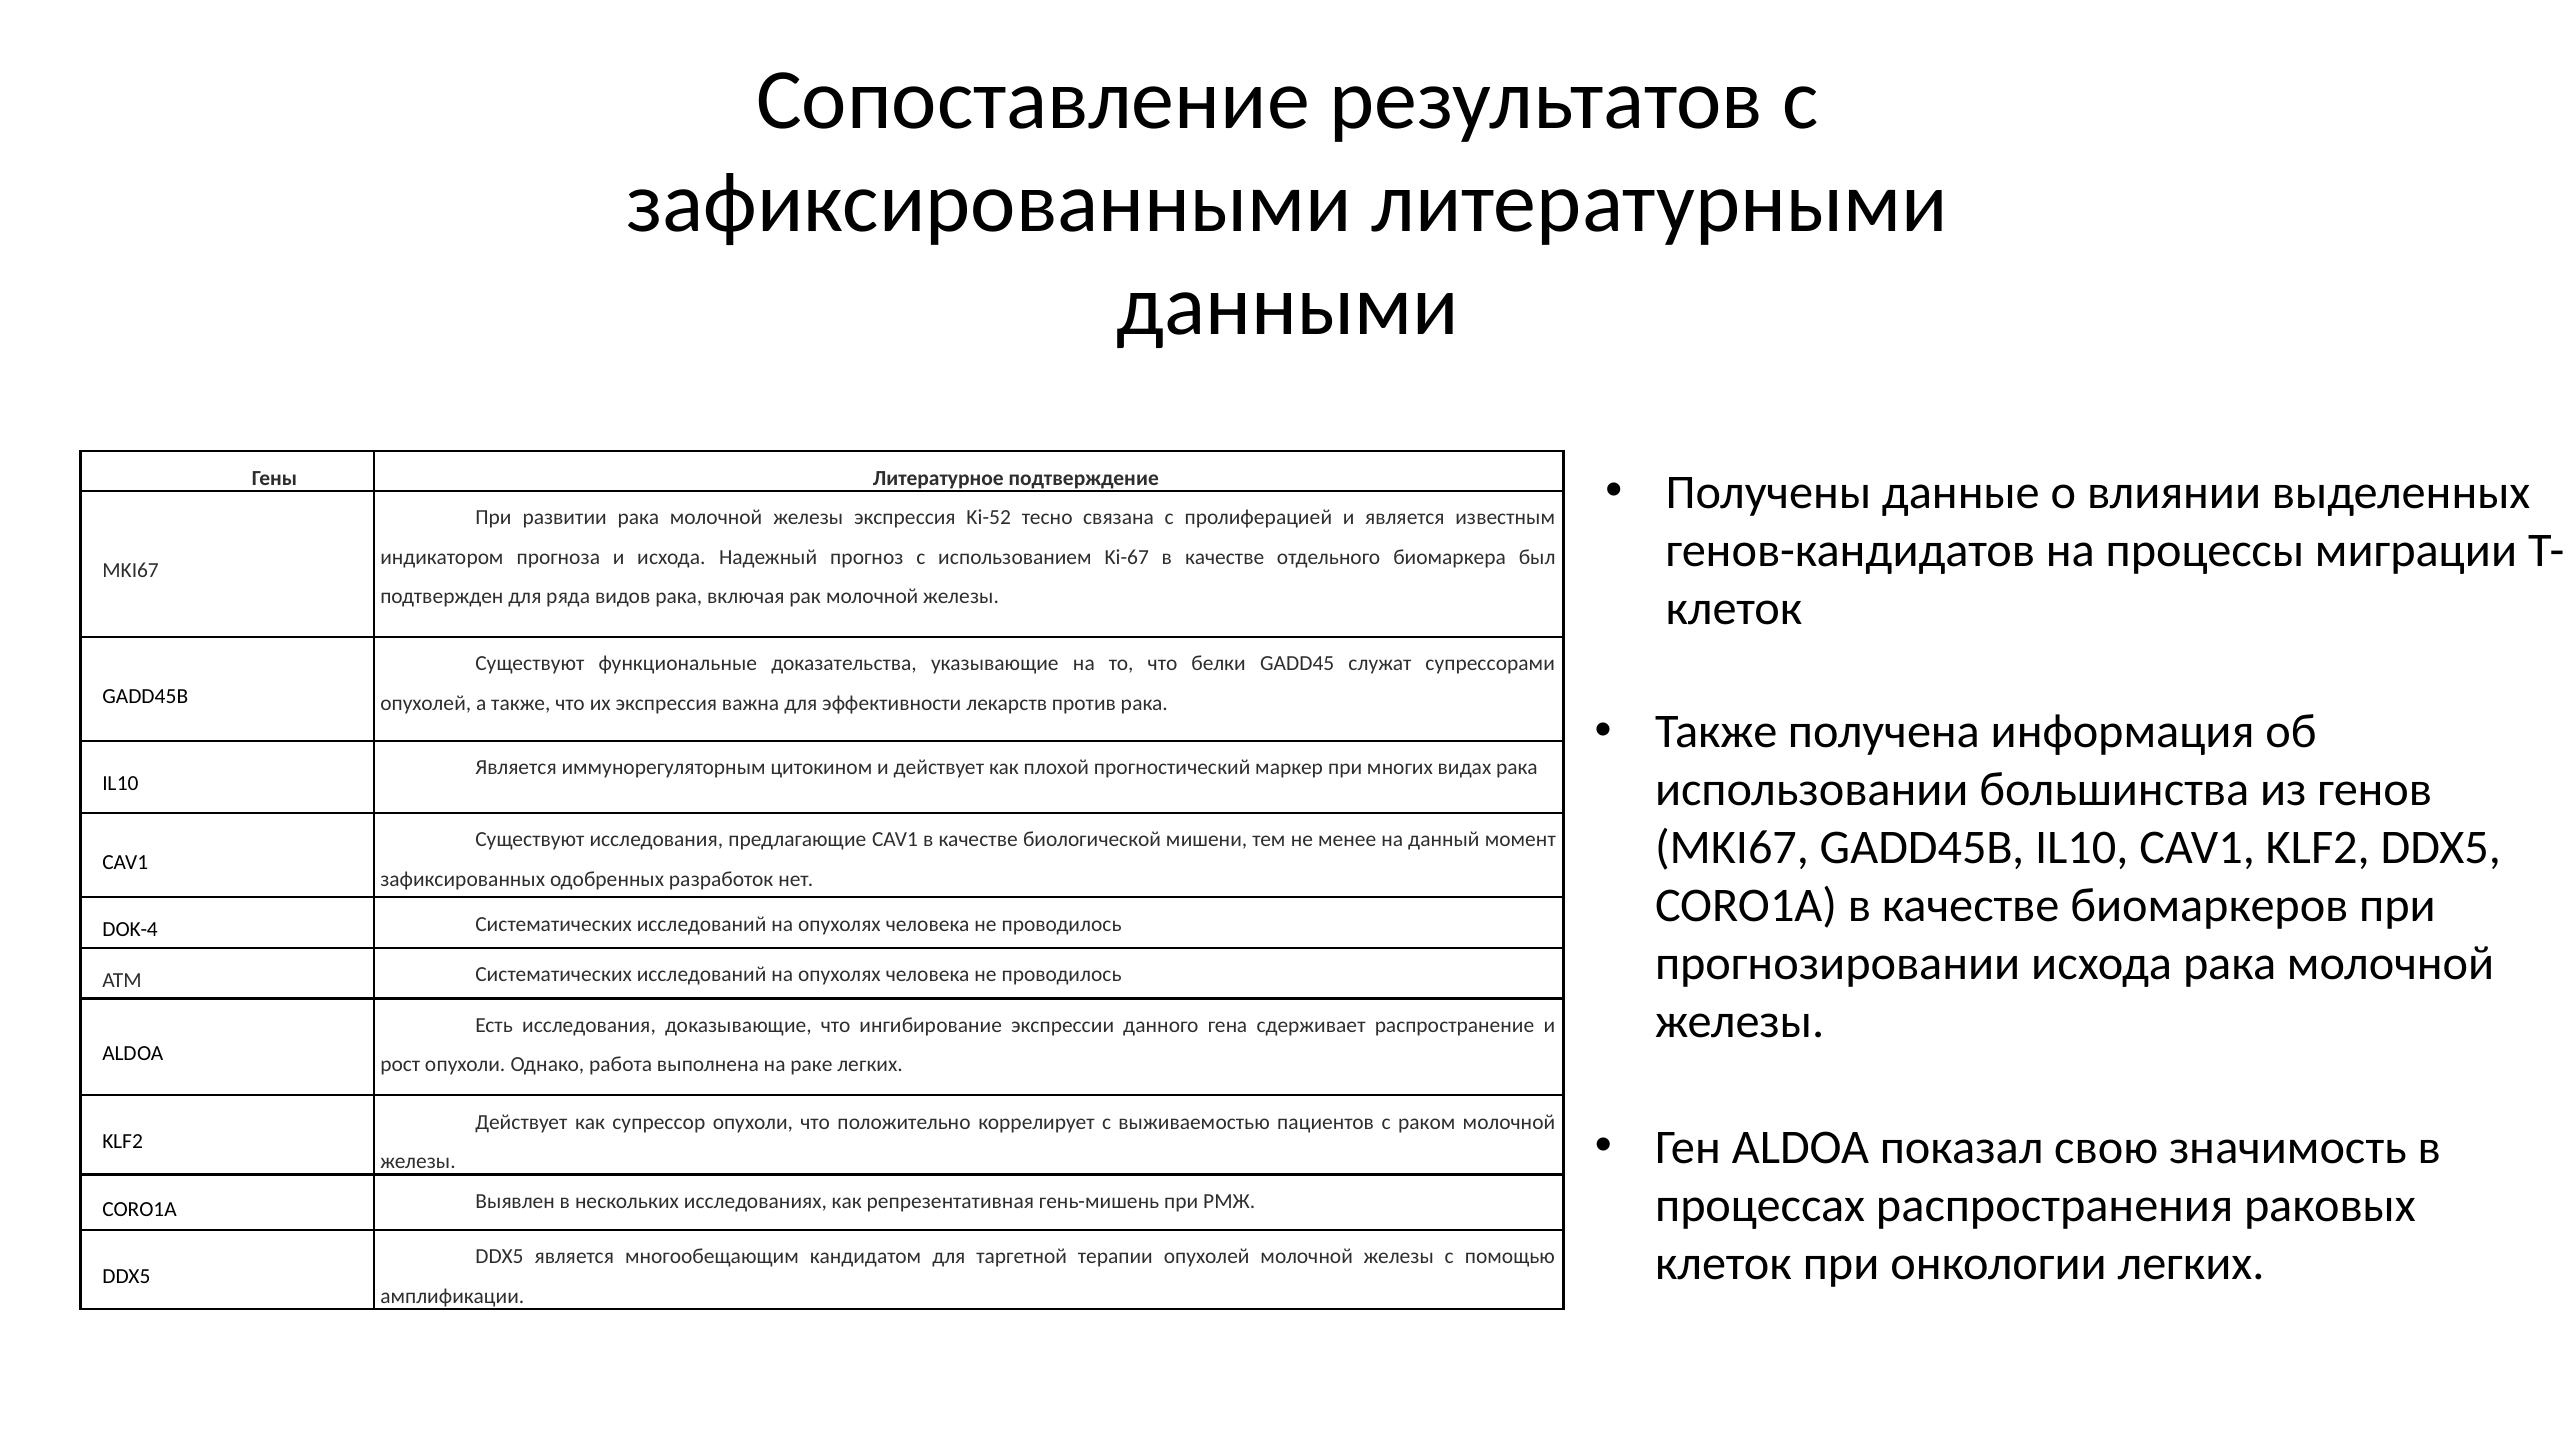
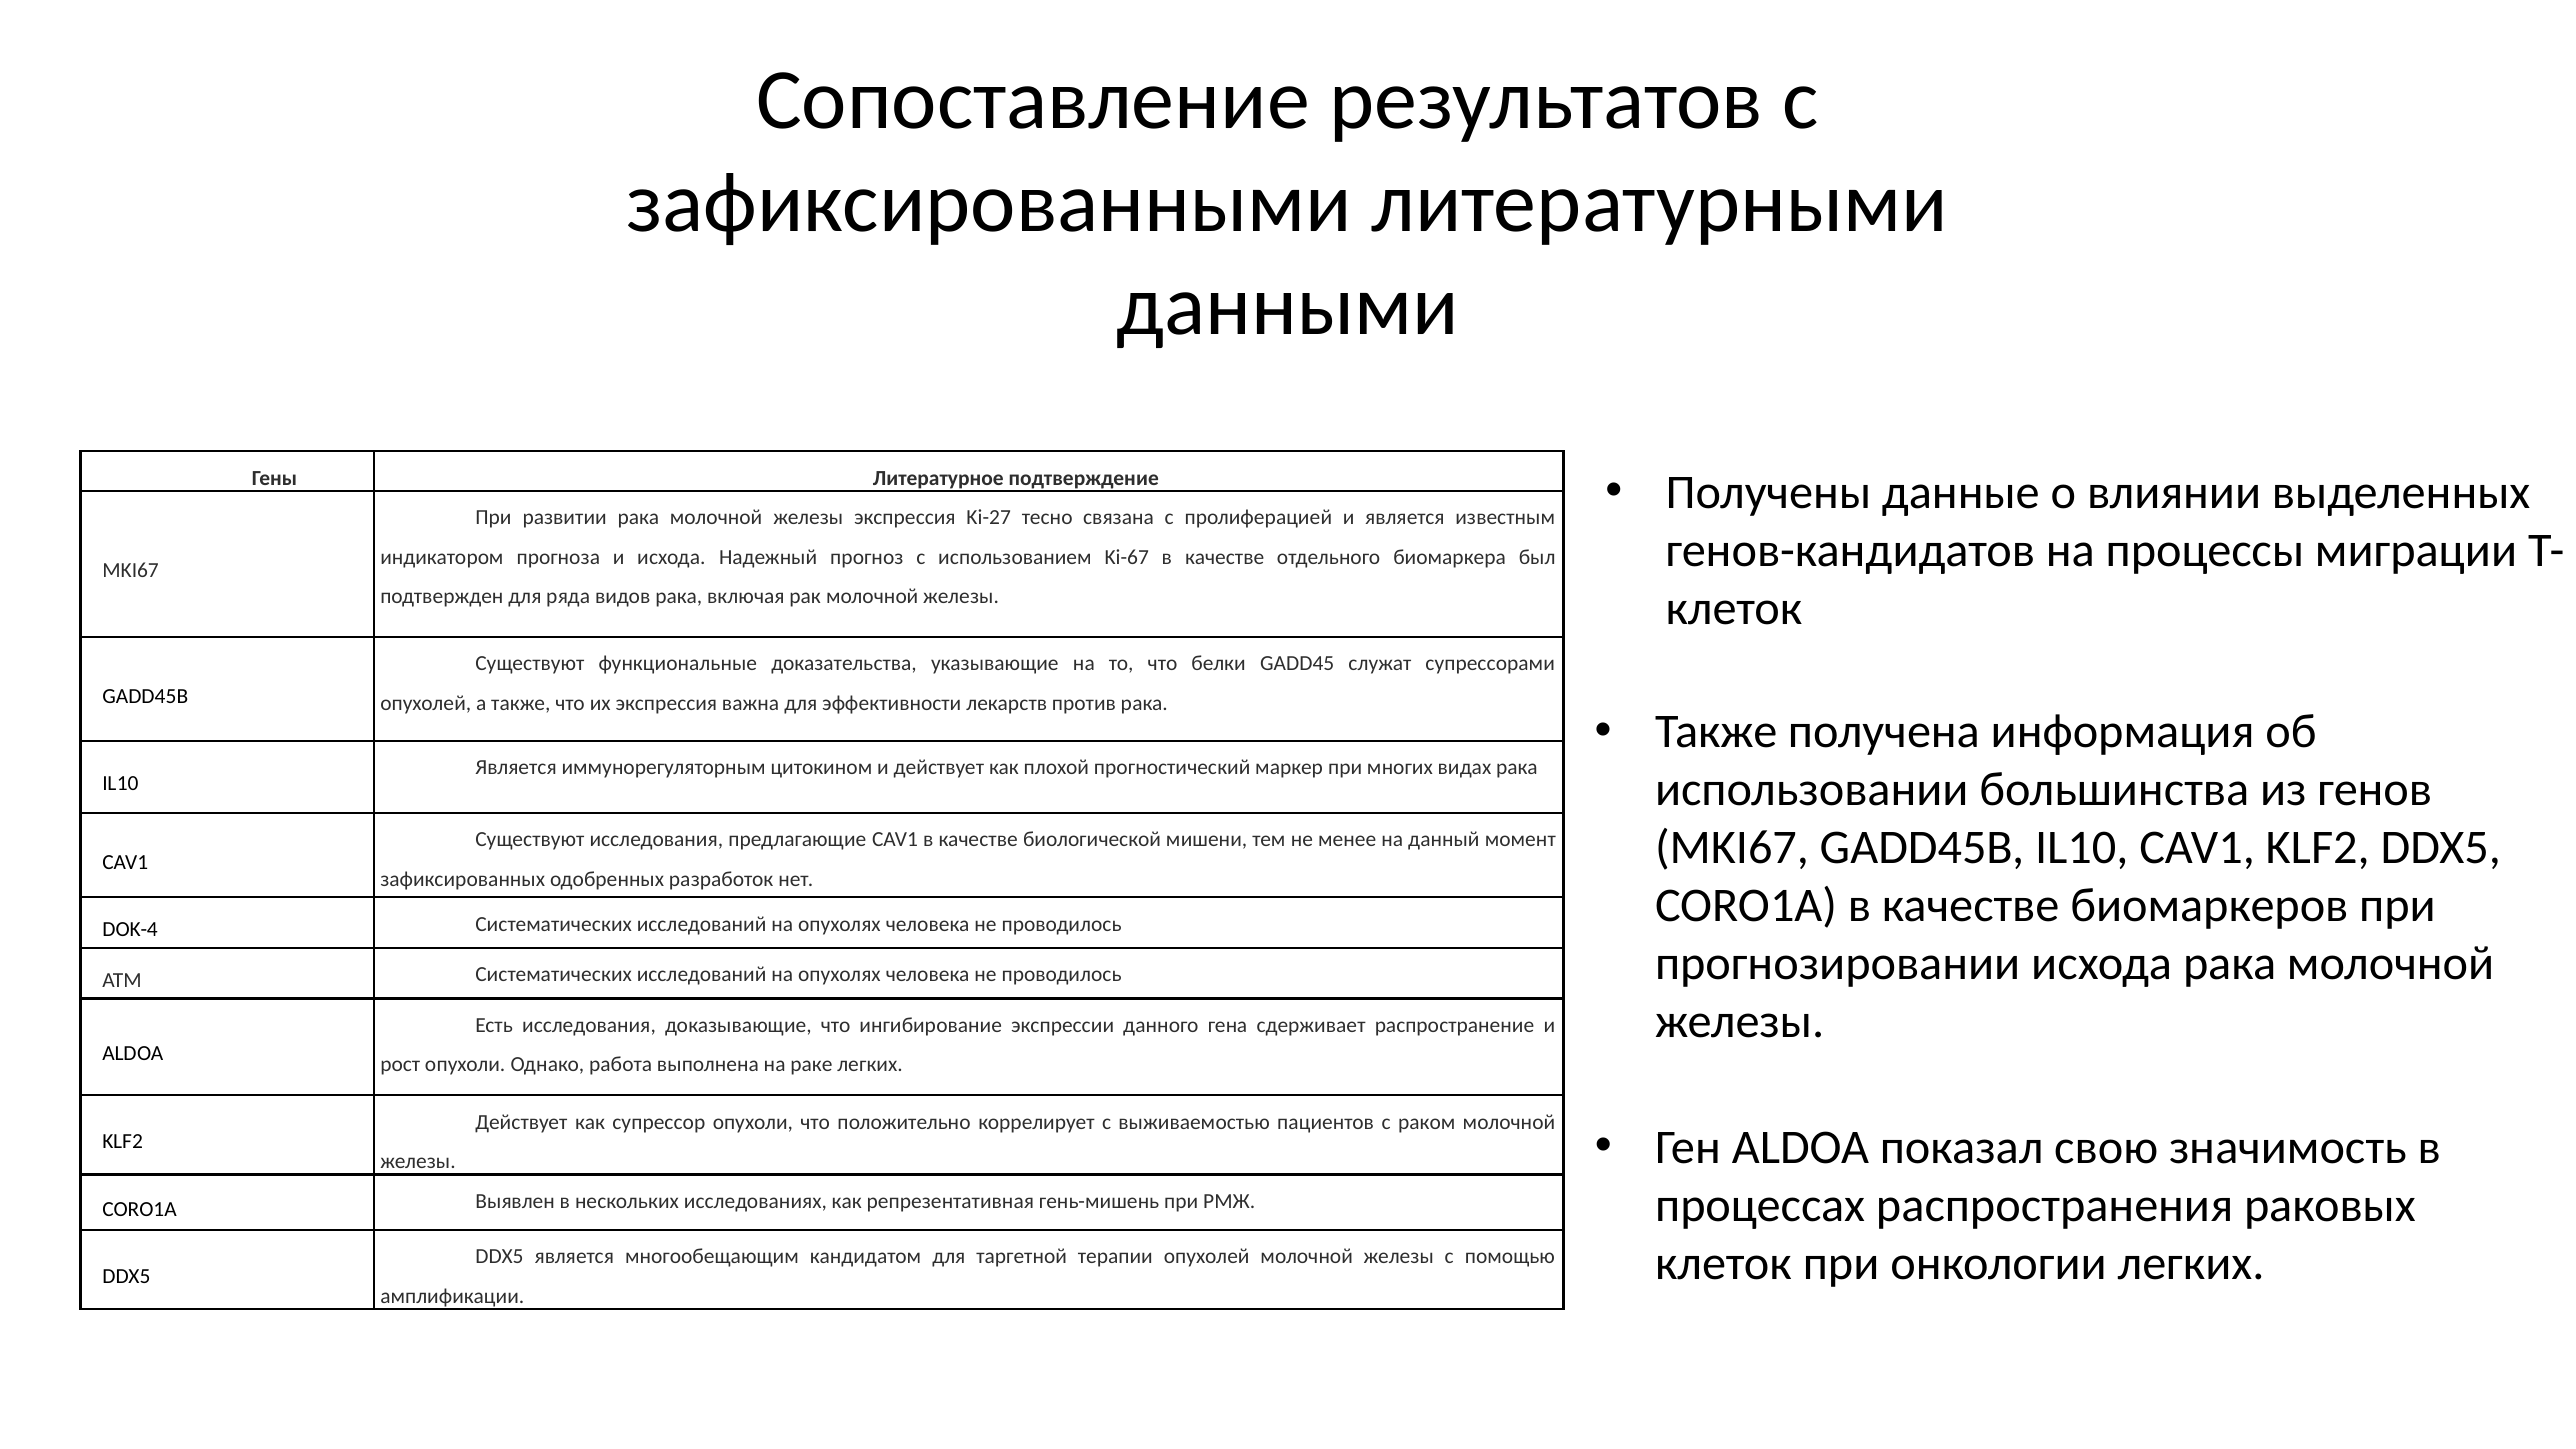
Ki-52: Ki-52 -> Ki-27 (989, 518)
